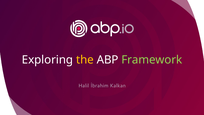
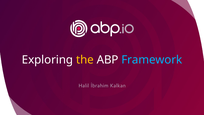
Framework colour: light green -> light blue (152, 60)
